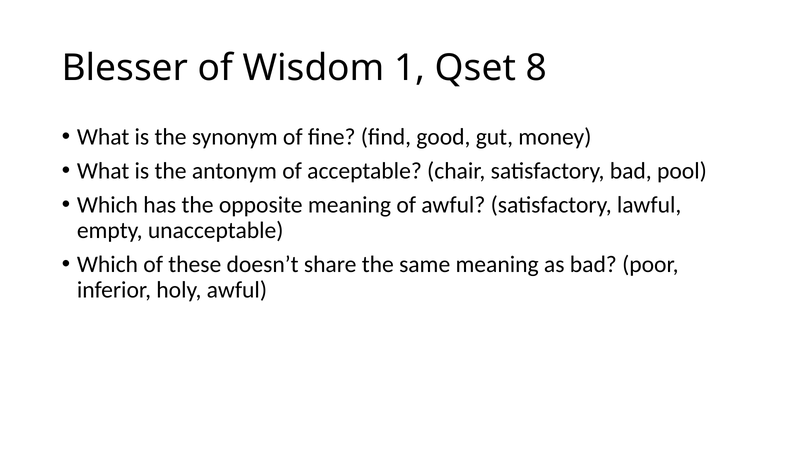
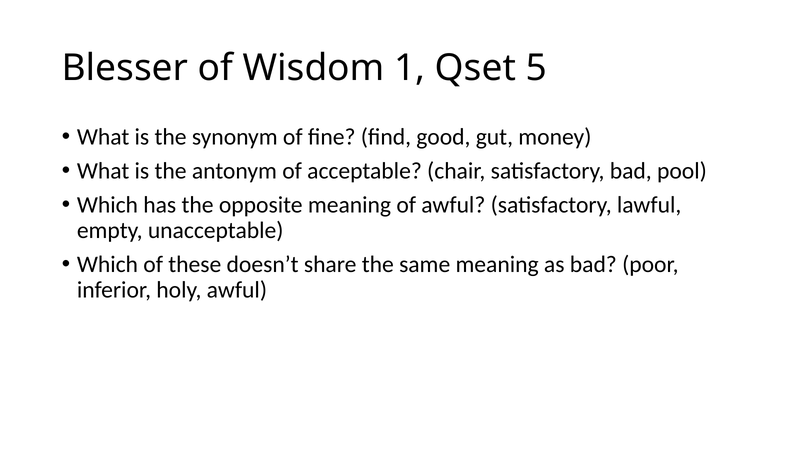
8: 8 -> 5 (536, 68)
